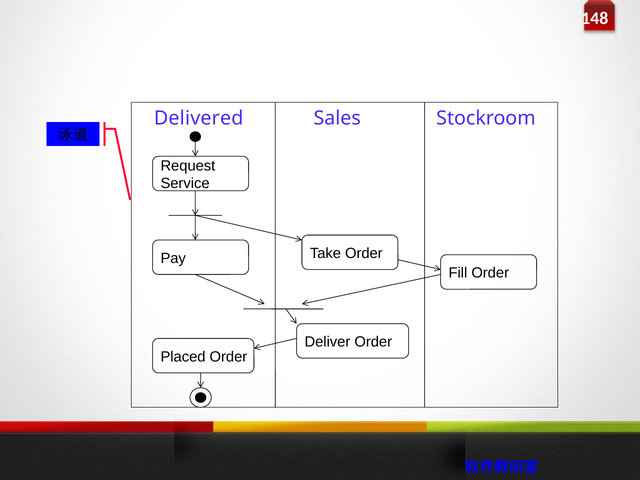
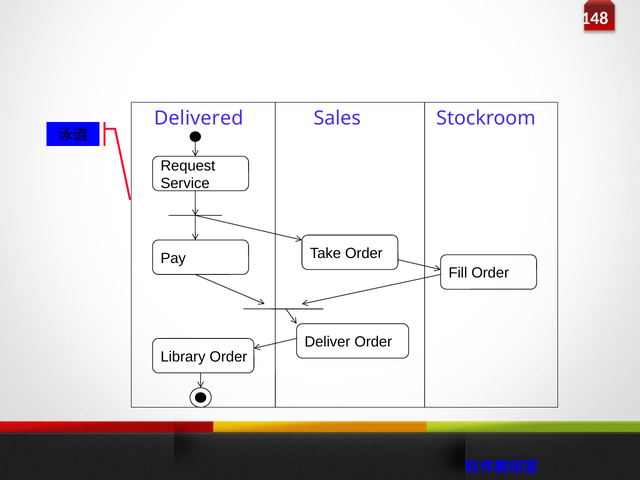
Placed: Placed -> Library (183, 357)
